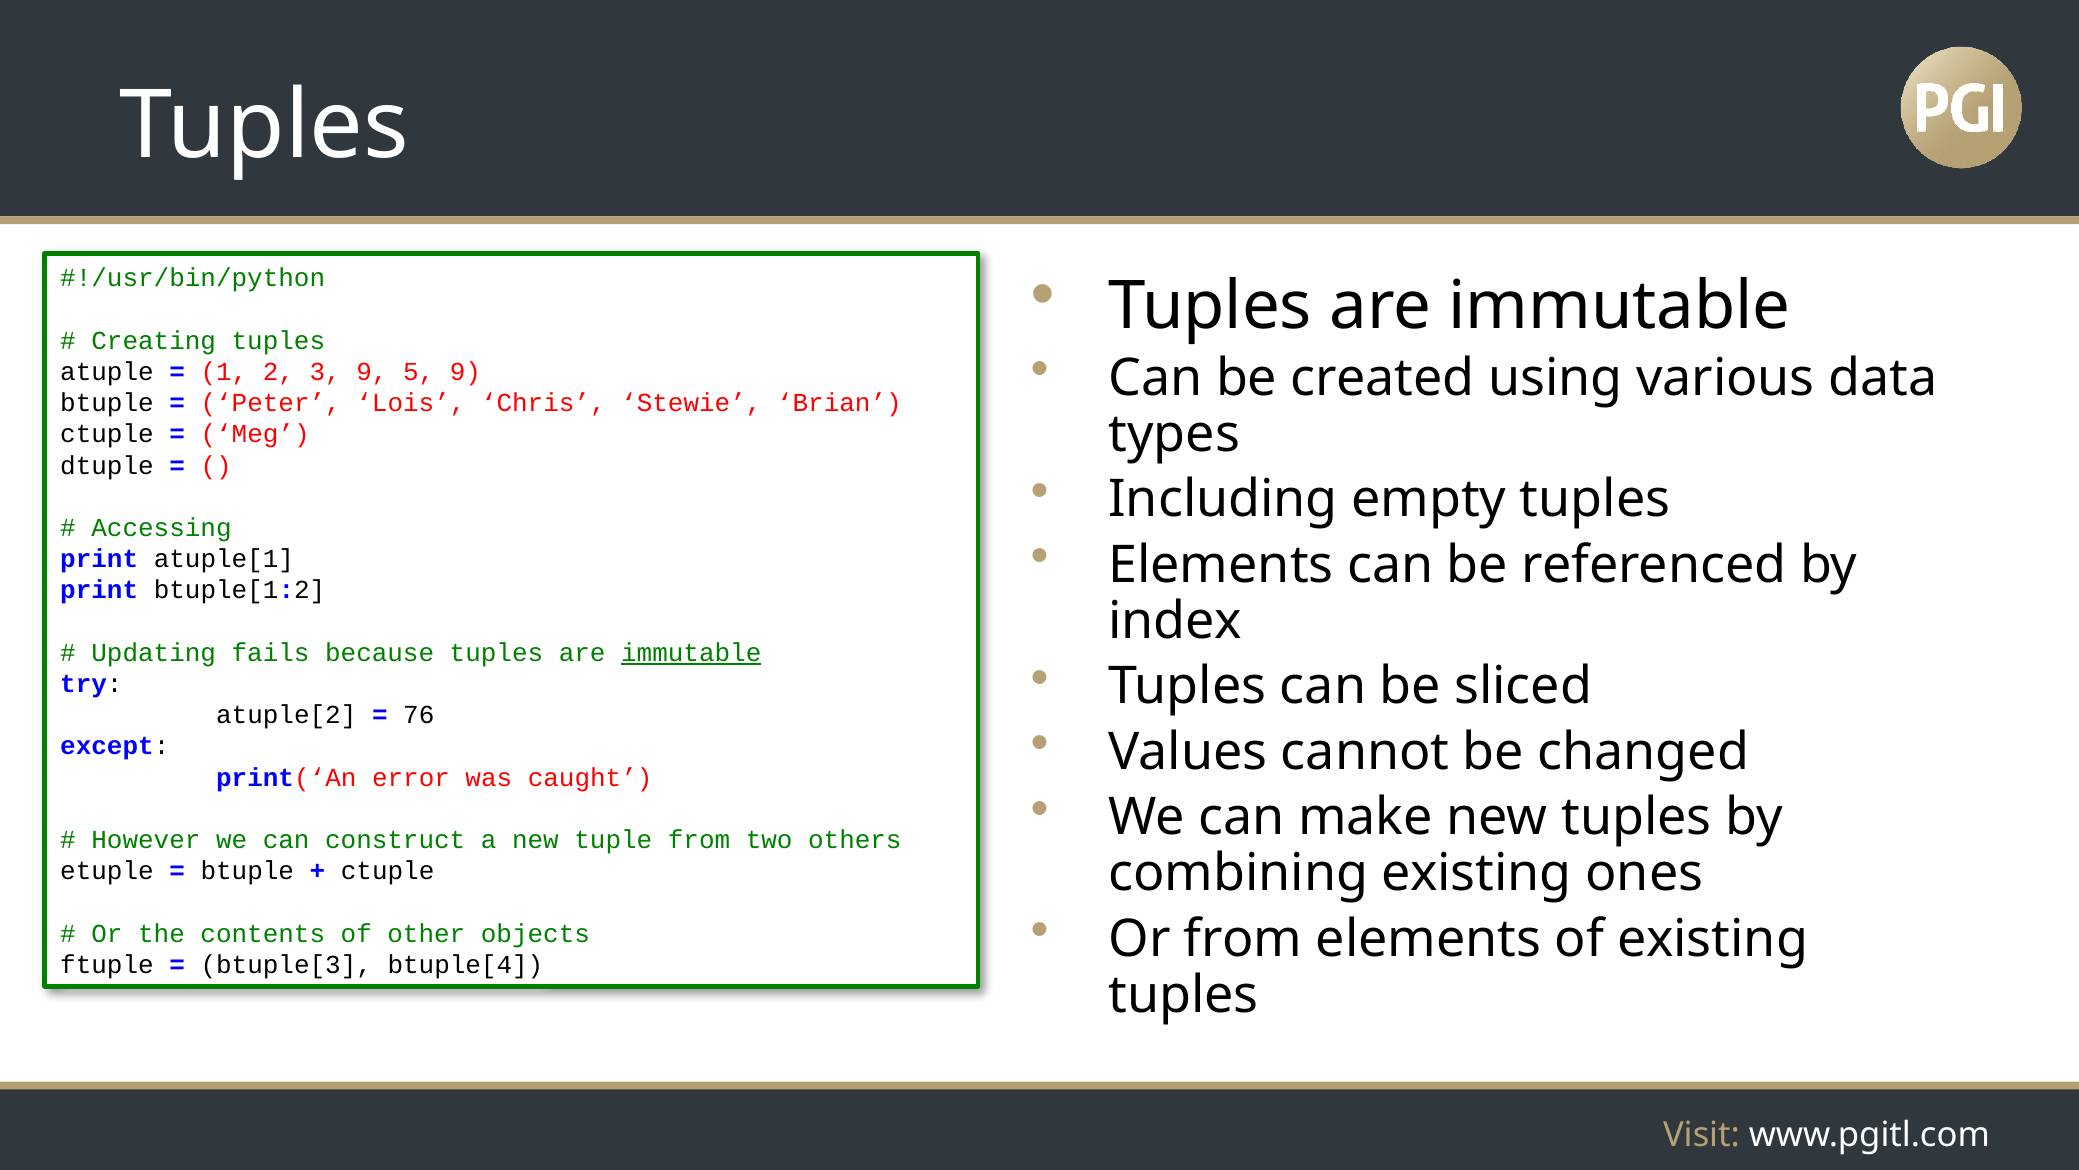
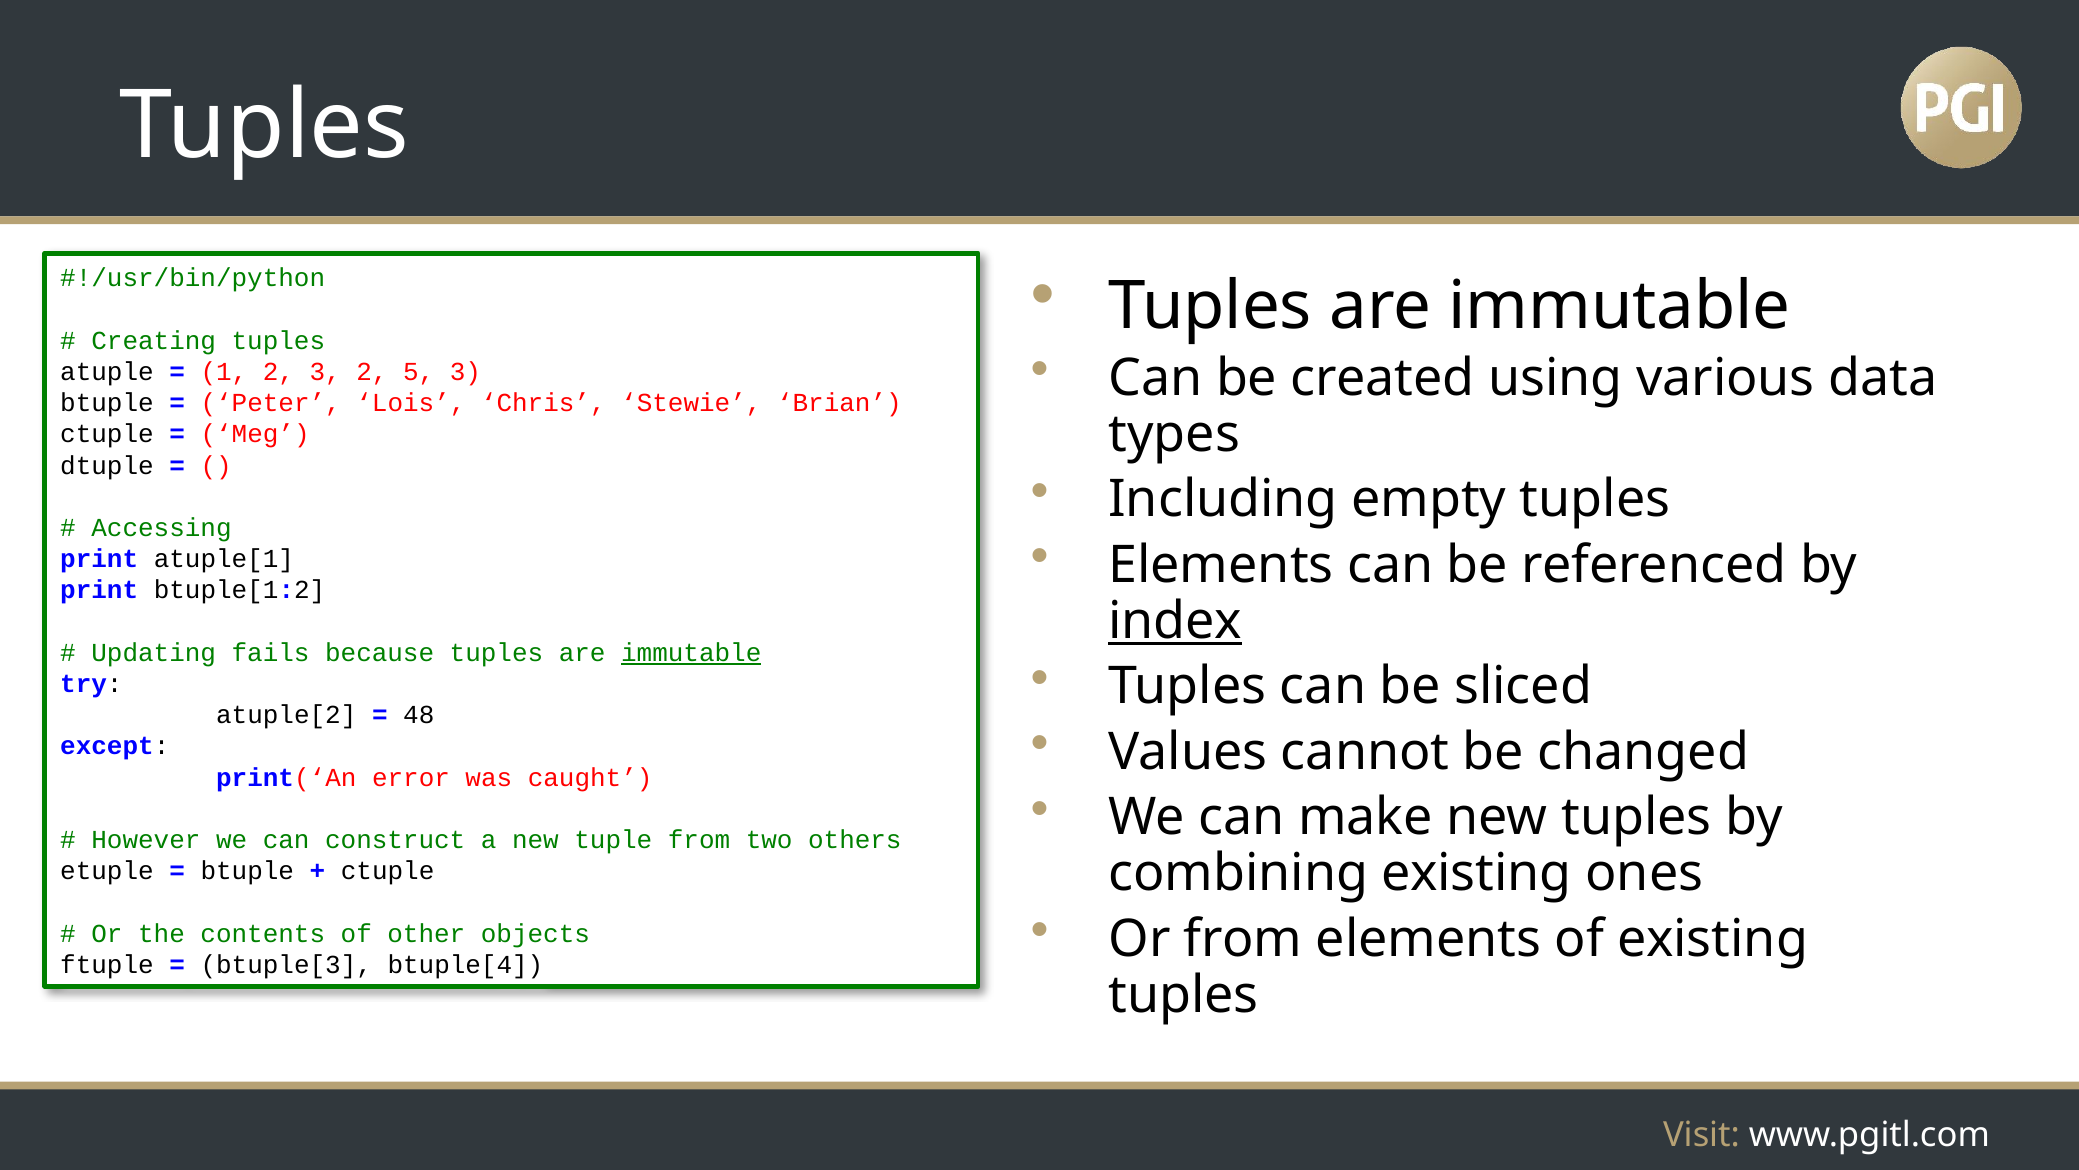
3 9: 9 -> 2 (372, 372)
5 9: 9 -> 3 (465, 372)
index underline: none -> present (1175, 621)
76: 76 -> 48 (419, 715)
